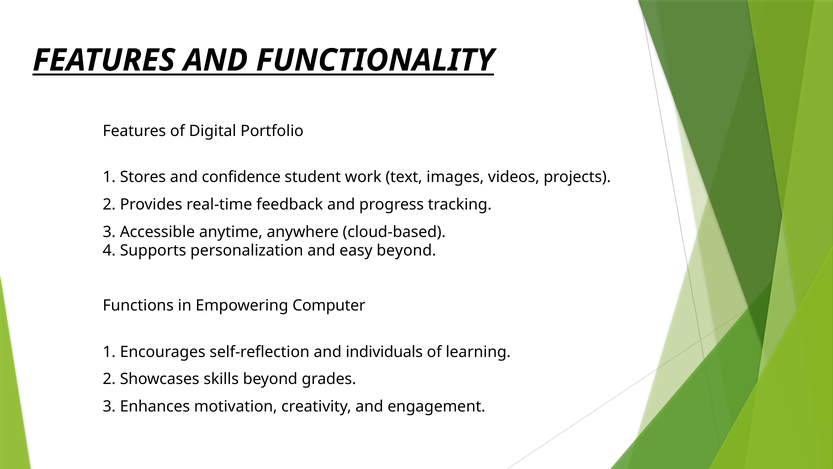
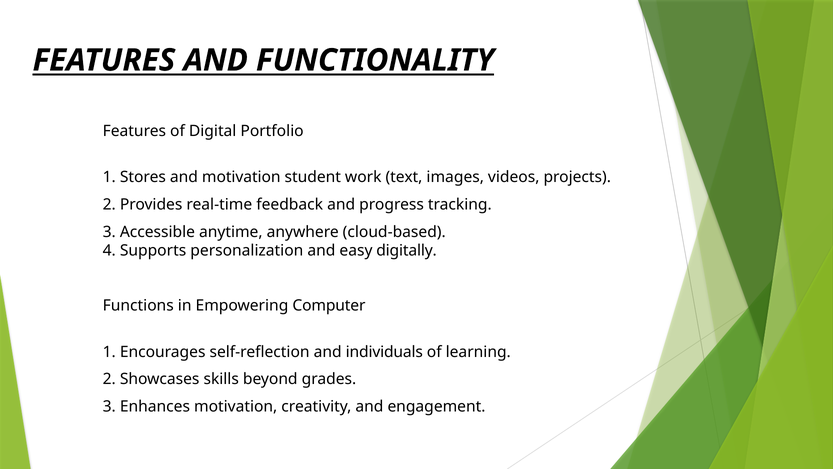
and confidence: confidence -> motivation (241, 177)
easy beyond: beyond -> digitally (407, 250)
